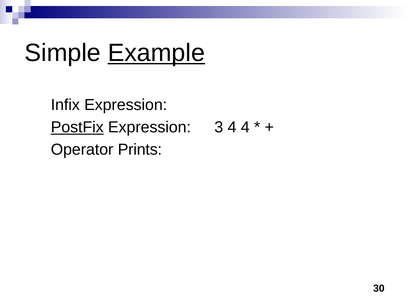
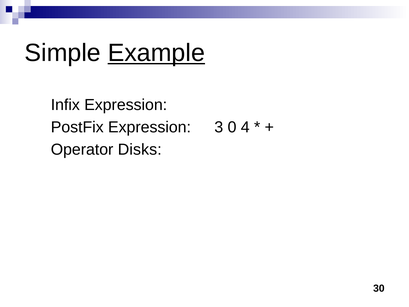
PostFix underline: present -> none (77, 127)
3 4: 4 -> 0 (232, 127)
Prints: Prints -> Disks (140, 149)
